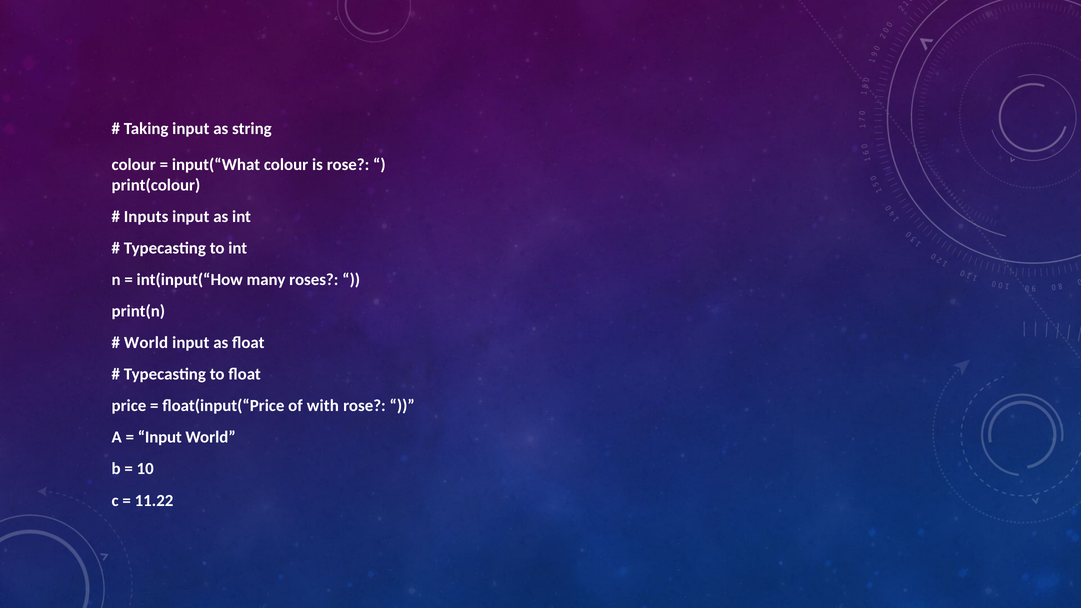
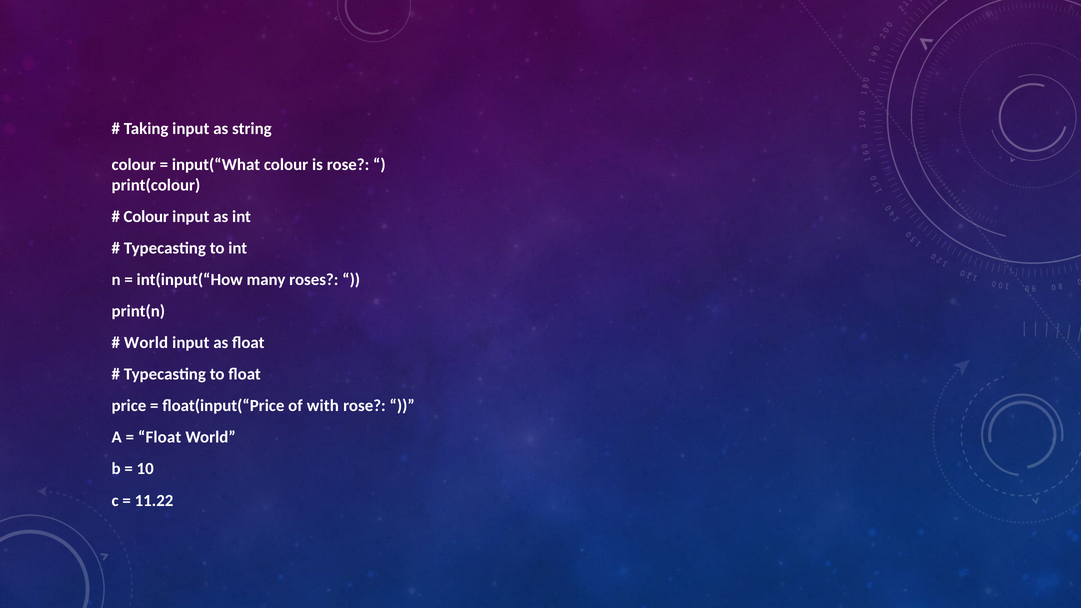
Inputs: Inputs -> Colour (146, 217)
Input: Input -> Float (160, 437)
